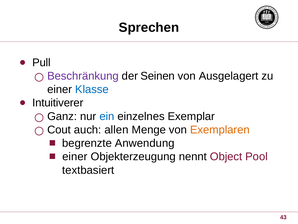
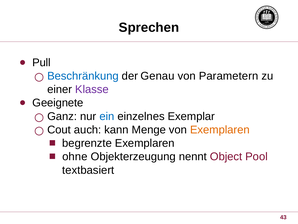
Beschränkung colour: purple -> blue (83, 76)
Seinen: Seinen -> Genau (157, 76)
Ausgelagert: Ausgelagert -> Parametern (229, 76)
Klasse colour: blue -> purple (92, 89)
Intuitiverer: Intuitiverer -> Geeignete (58, 103)
allen: allen -> kann (116, 129)
begrenzte Anwendung: Anwendung -> Exemplaren (145, 143)
einer: einer -> ohne (75, 156)
